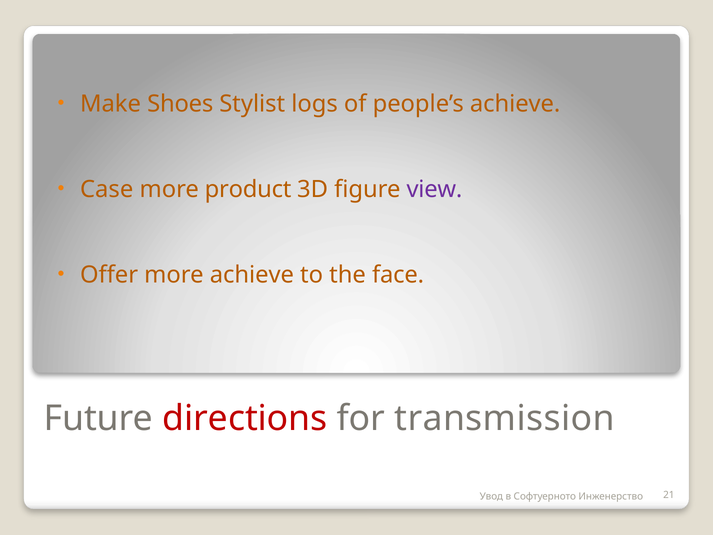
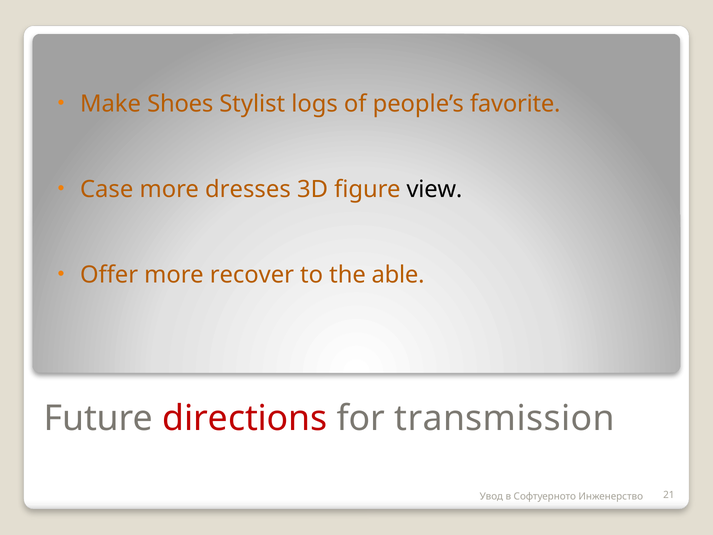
people’s achieve: achieve -> favorite (515, 104)
product: product -> dresses (248, 189)
view colour: purple -> black (434, 189)
more achieve: achieve -> recover (252, 275)
face: face -> able (398, 275)
